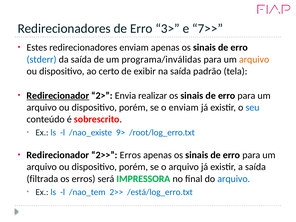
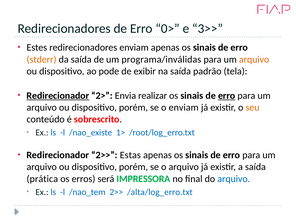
3>: 3> -> 0> (168, 29)
7>>: 7>> -> 3>> (208, 29)
stderr colour: blue -> orange (42, 59)
certo: certo -> pode (109, 71)
erro underline: none -> present (227, 96)
seu colour: blue -> orange (252, 107)
9>: 9> -> 1> (121, 133)
2>> Erros: Erros -> Estas (130, 155)
filtrada: filtrada -> prática (42, 179)
/está/log_erro.txt: /está/log_erro.txt -> /alta/log_erro.txt (160, 192)
